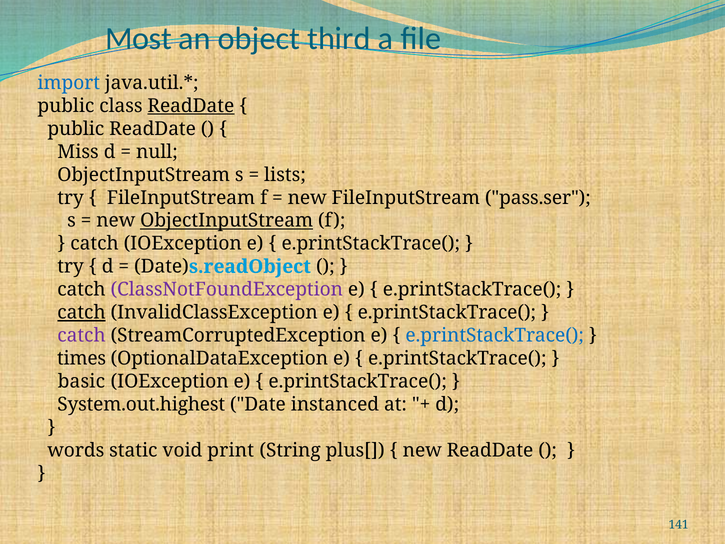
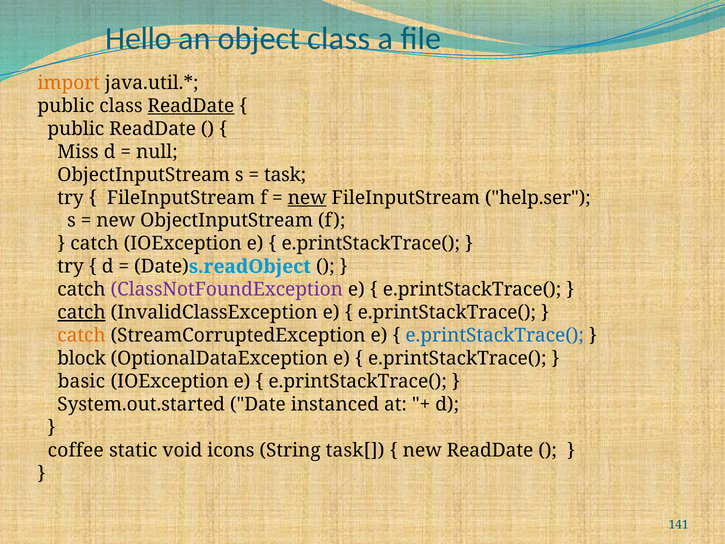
Most: Most -> Hello (139, 39)
object third: third -> class (339, 39)
import colour: blue -> orange (69, 83)
lists: lists -> task (285, 175)
new underline: none -> present (307, 198)
pass.ser: pass.ser -> help.ser (538, 198)
ObjectInputStream underline: present -> none (227, 221)
catch colour: purple -> orange (81, 335)
times: times -> block (82, 358)
System.out.highest: System.out.highest -> System.out.started (141, 404)
words: words -> coffee (76, 450)
print: print -> icons (231, 450)
plus[: plus[ -> task[ (355, 450)
